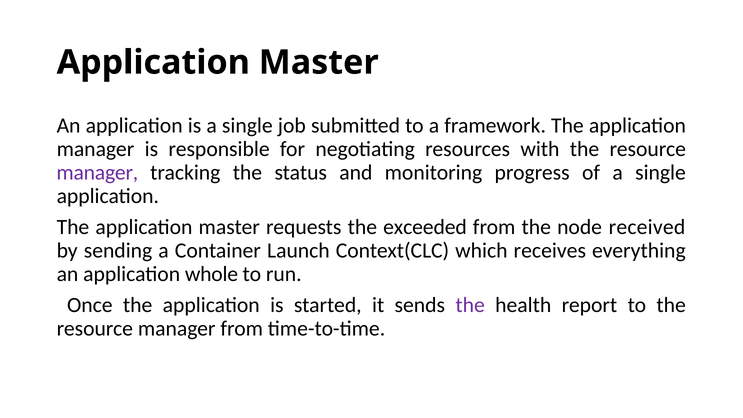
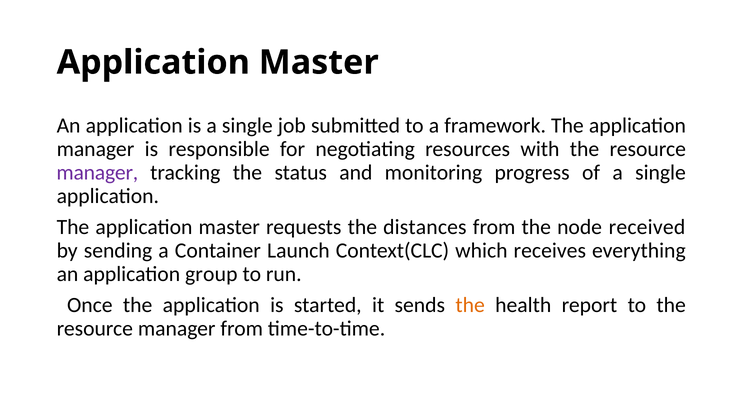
exceeded: exceeded -> distances (425, 227)
whole: whole -> group (211, 274)
the colour: purple -> orange (470, 305)
